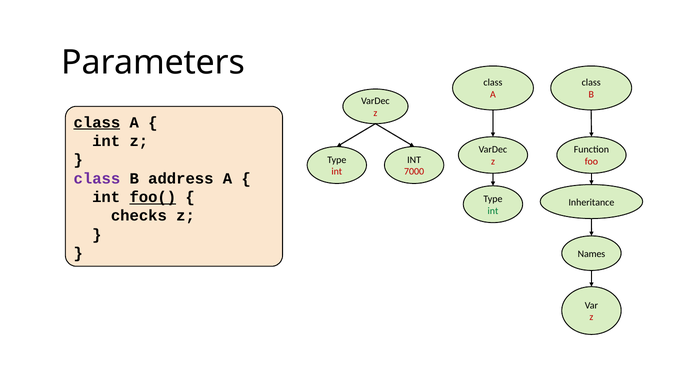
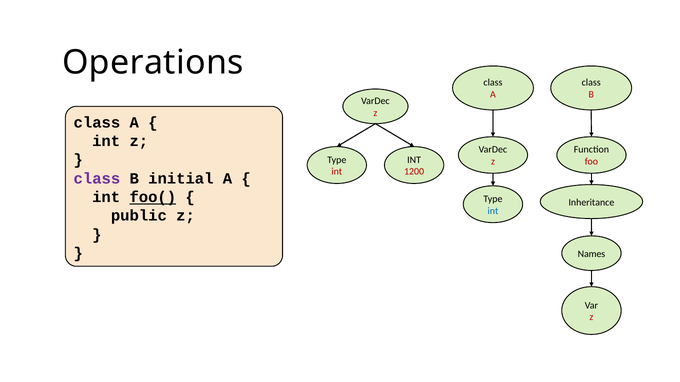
Parameters: Parameters -> Operations (153, 63)
class underline: present -> none (97, 123)
7000: 7000 -> 1200 (414, 172)
address: address -> initial (181, 179)
int colour: green -> blue (493, 211)
checks: checks -> public (139, 216)
